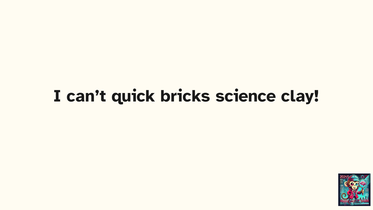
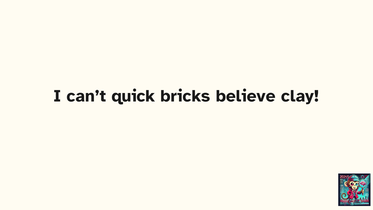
science: science -> believe (246, 96)
